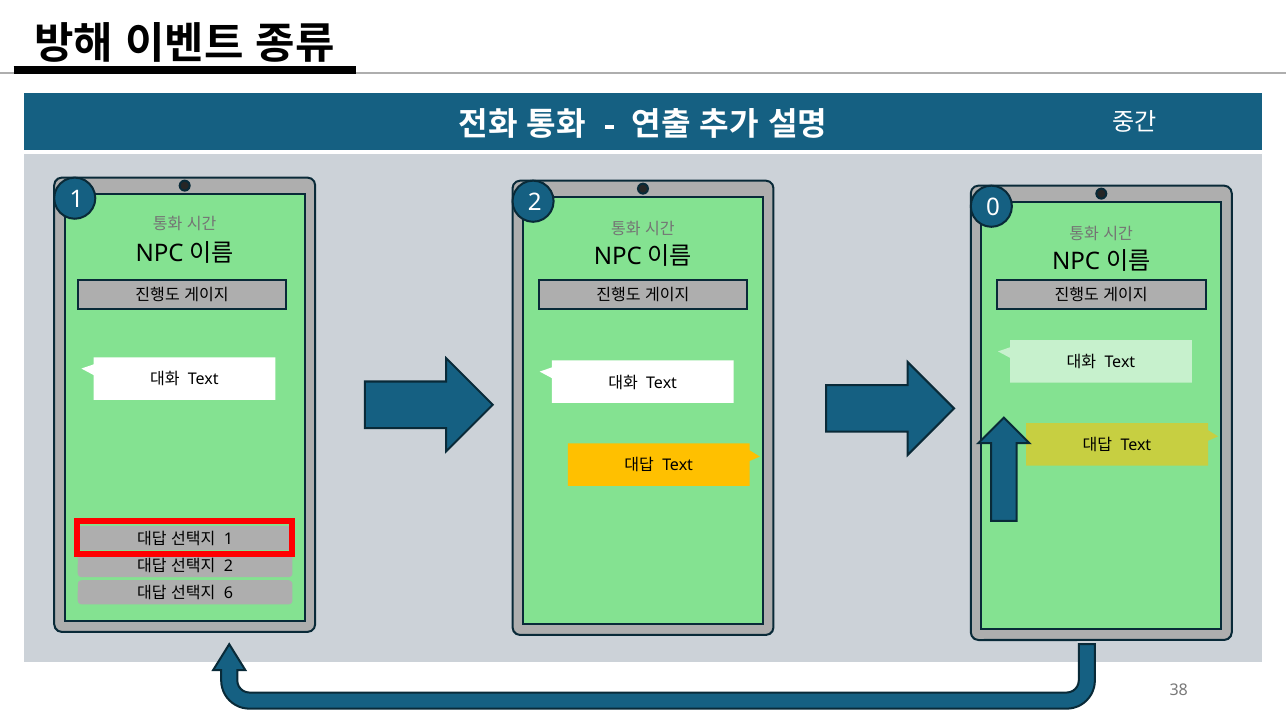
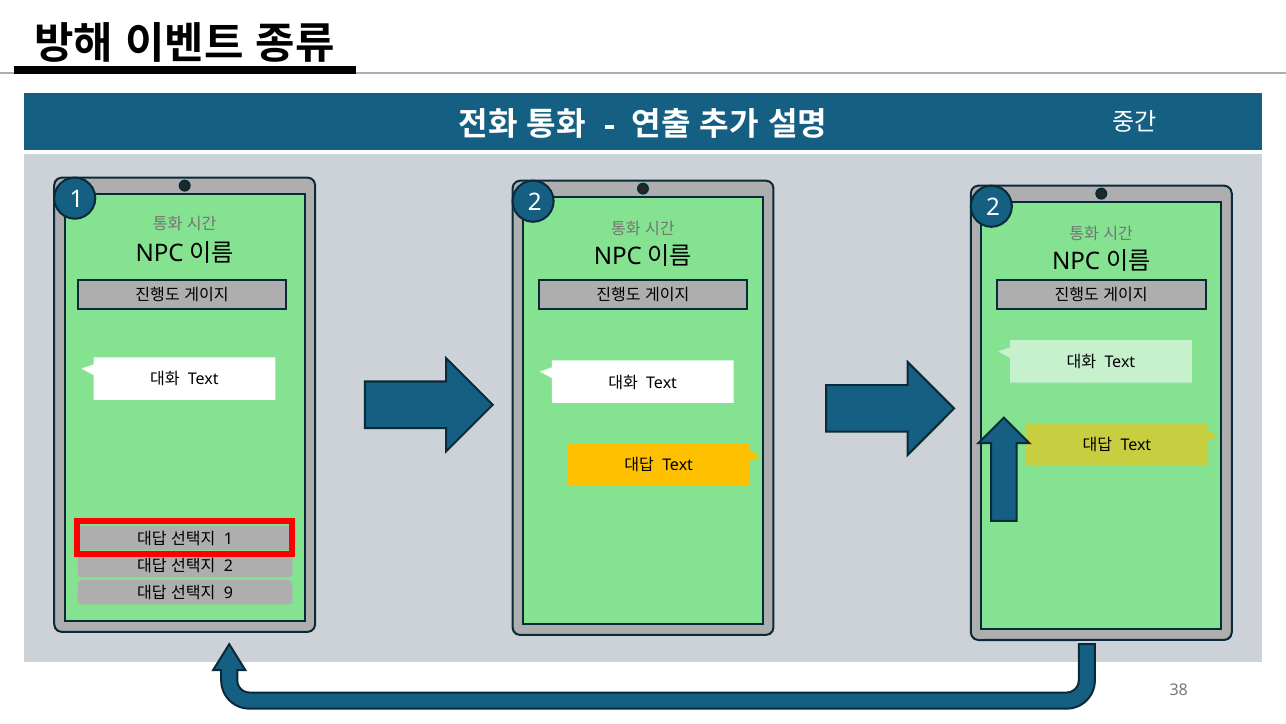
2 0: 0 -> 2 (993, 208)
6: 6 -> 9 (228, 593)
